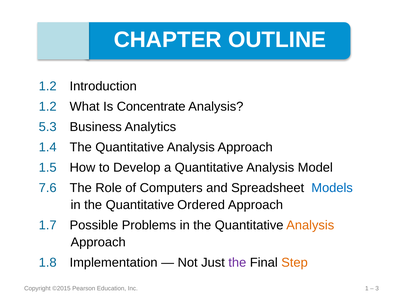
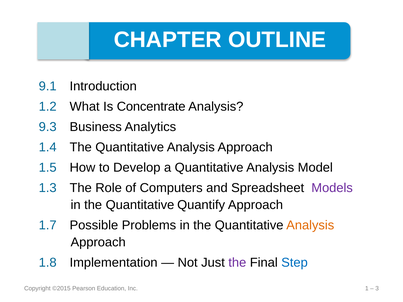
1.2: 1.2 -> 9.1 (48, 86)
5.3: 5.3 -> 9.3 (48, 127)
7.6: 7.6 -> 1.3 (48, 188)
Models colour: blue -> purple (332, 188)
Ordered: Ordered -> Quantify (201, 205)
Step colour: orange -> blue (295, 263)
